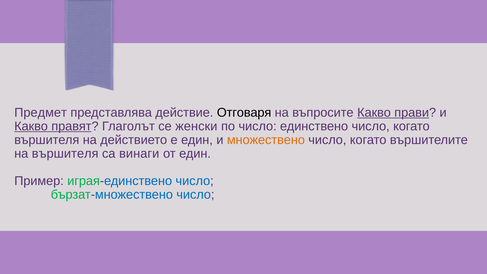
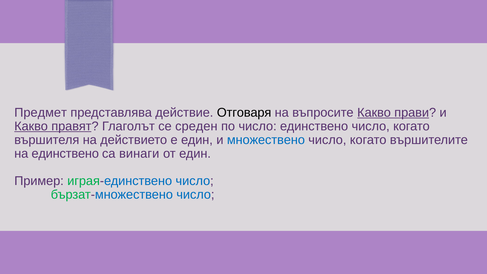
женски: женски -> среден (196, 126)
множествено colour: orange -> blue (266, 140)
на вършителя: вършителя -> единствено (65, 153)
